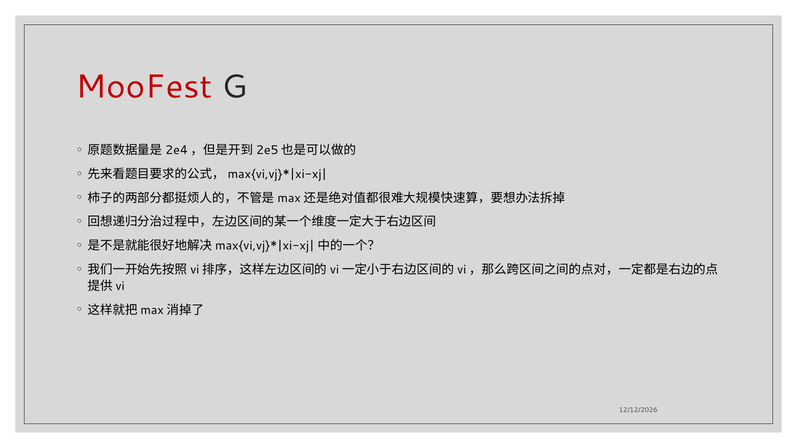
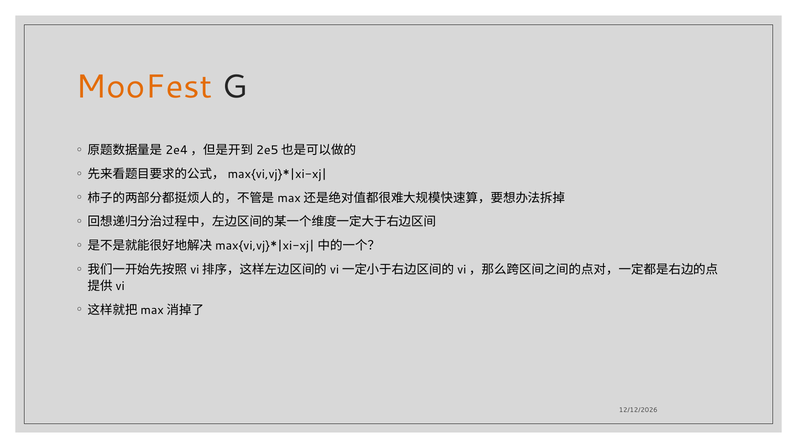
MooFest colour: red -> orange (144, 87)
